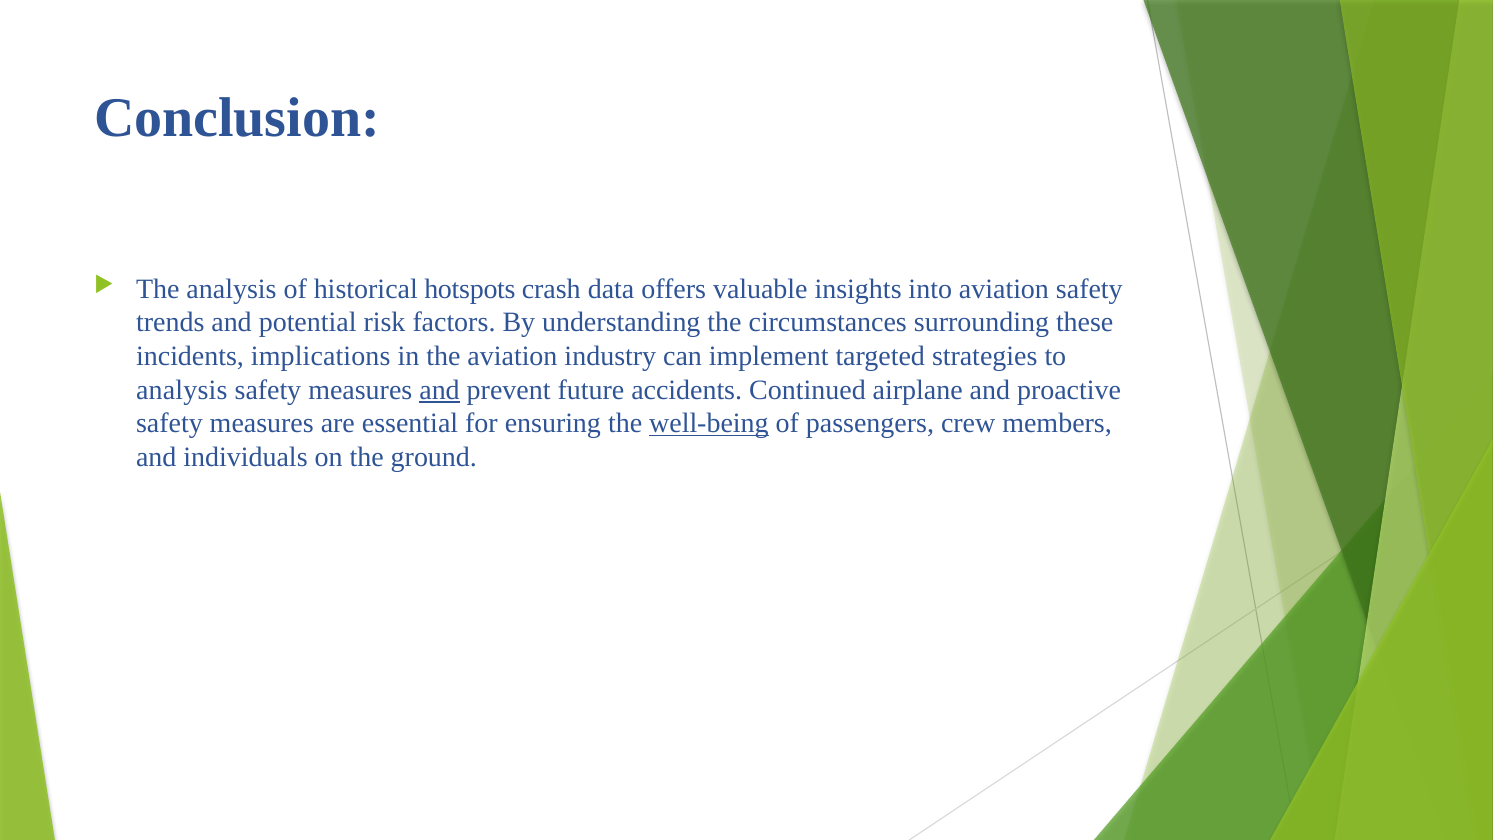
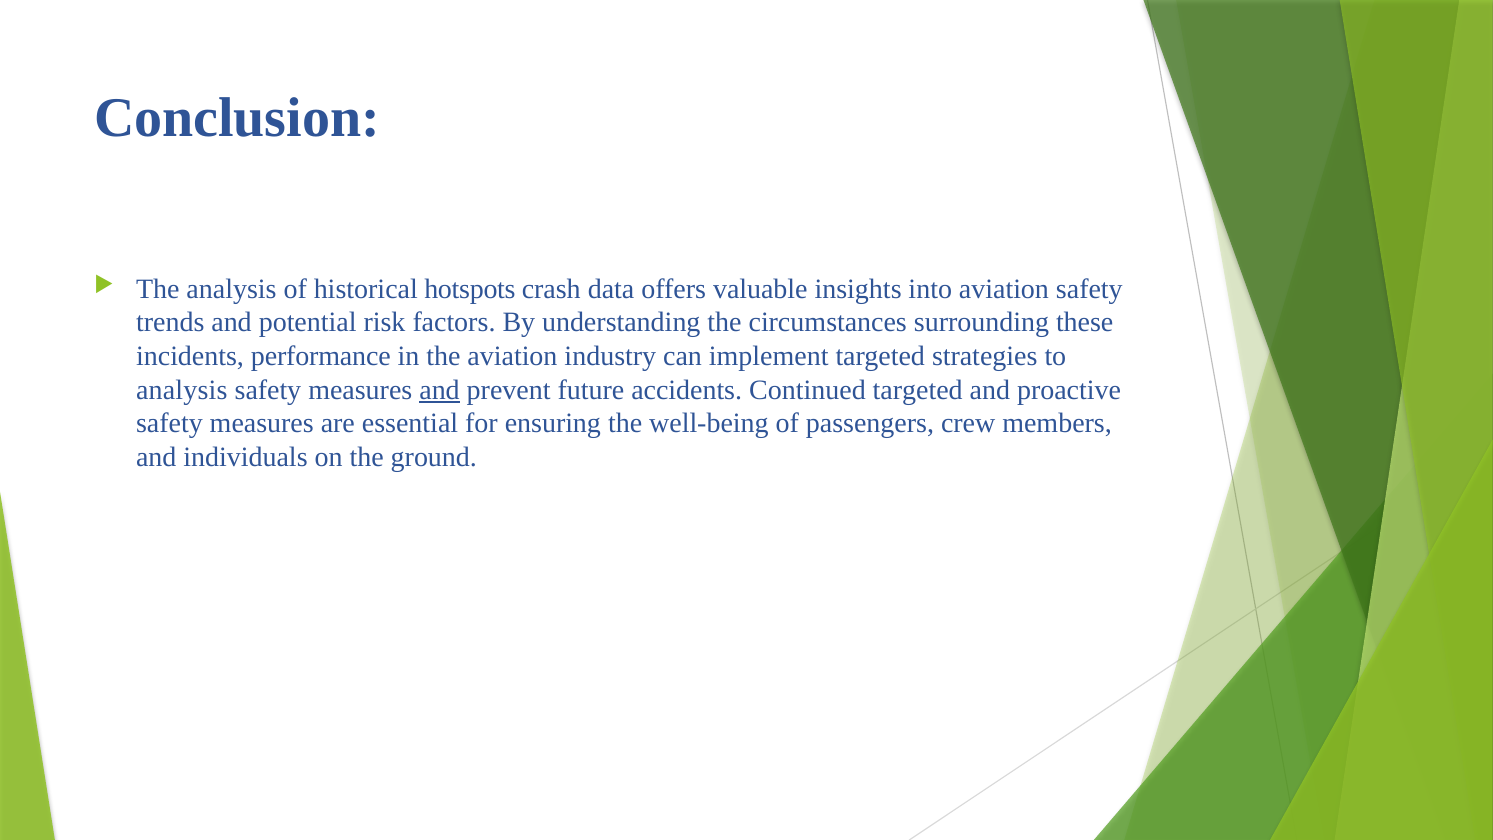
implications: implications -> performance (321, 356)
Continued airplane: airplane -> targeted (918, 390)
well-being underline: present -> none (709, 423)
